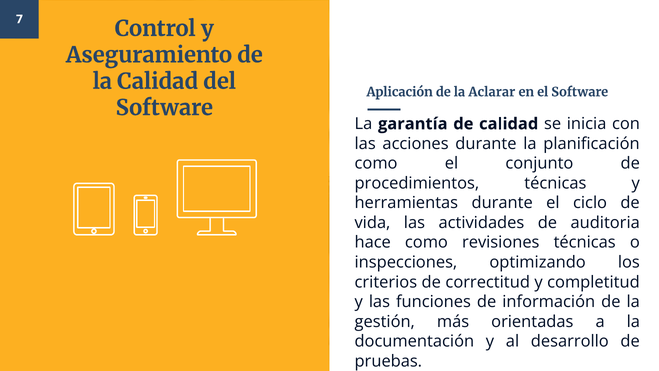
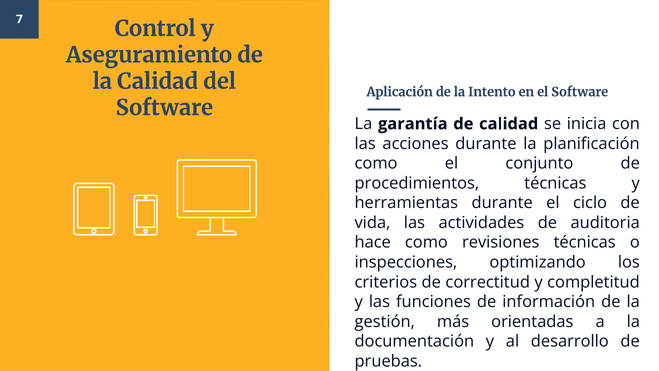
Aclarar: Aclarar -> Intento (492, 92)
